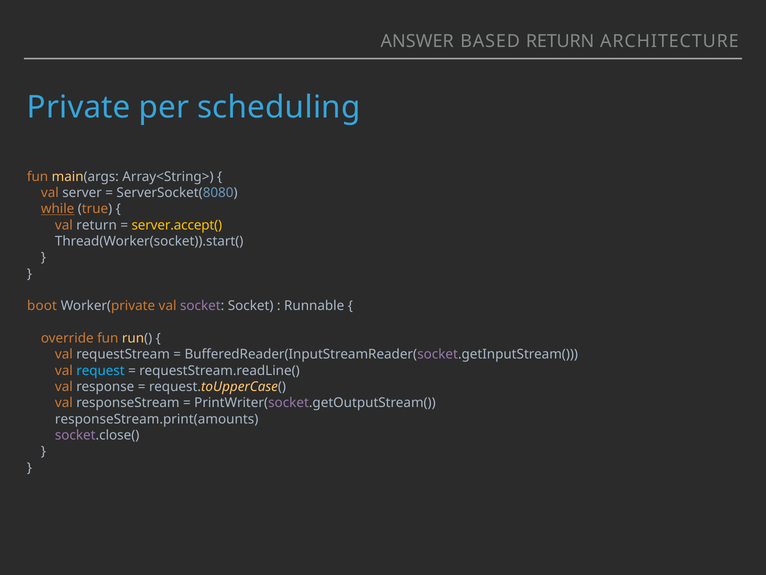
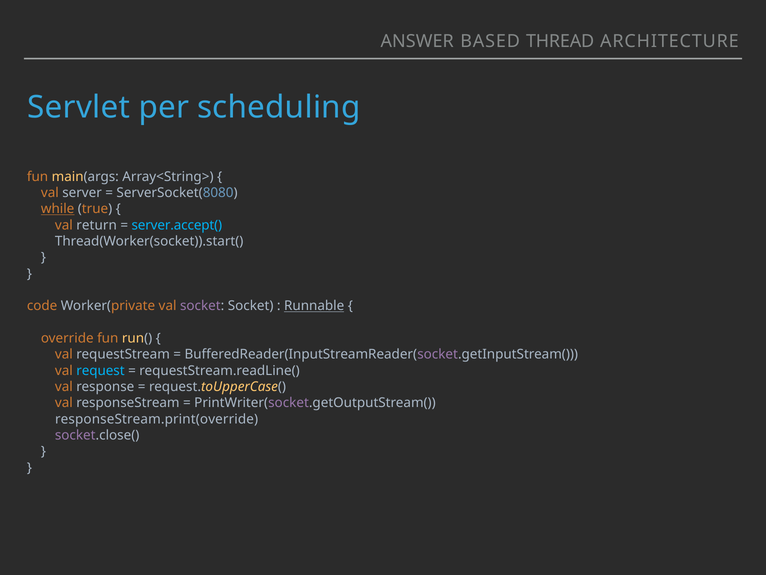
BASED RETURN: RETURN -> THREAD (560, 41)
Private: Private -> Servlet (79, 107)
server.accept( colour: yellow -> light blue (177, 225)
boot: boot -> code (42, 306)
Runnable underline: none -> present (314, 306)
responseStream.print(amounts: responseStream.print(amounts -> responseStream.print(override (157, 419)
